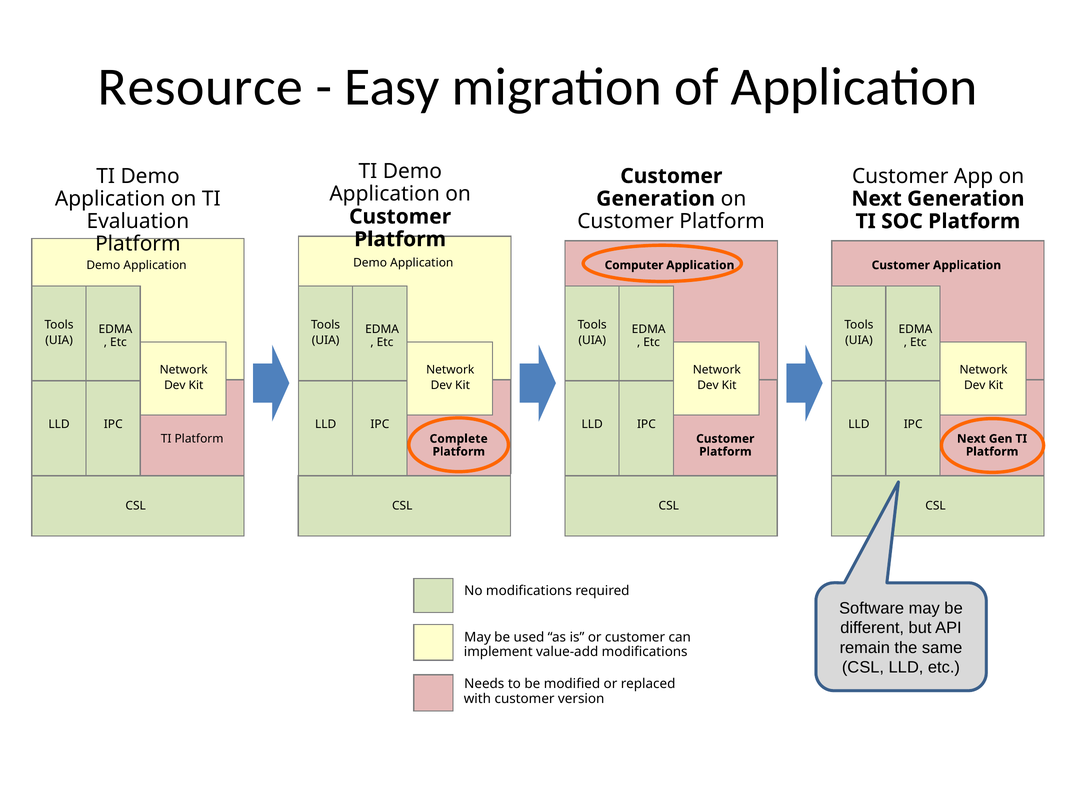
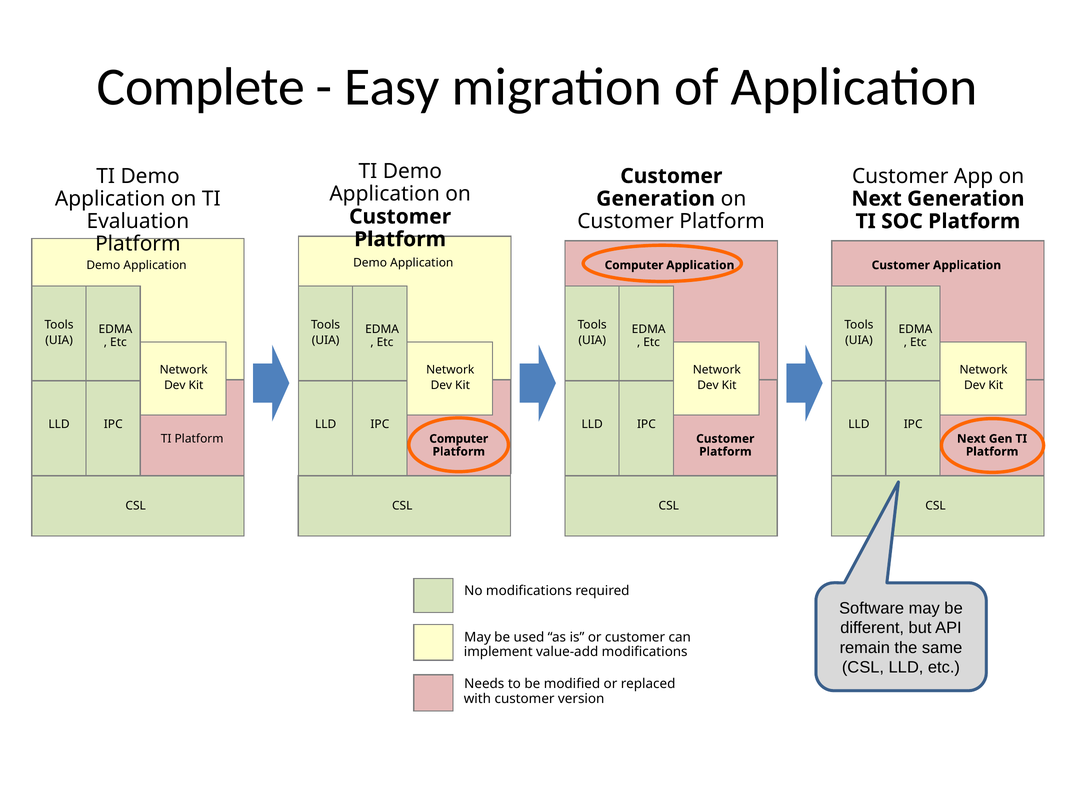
Resource: Resource -> Complete (201, 87)
Complete: Complete -> Computer (459, 439)
